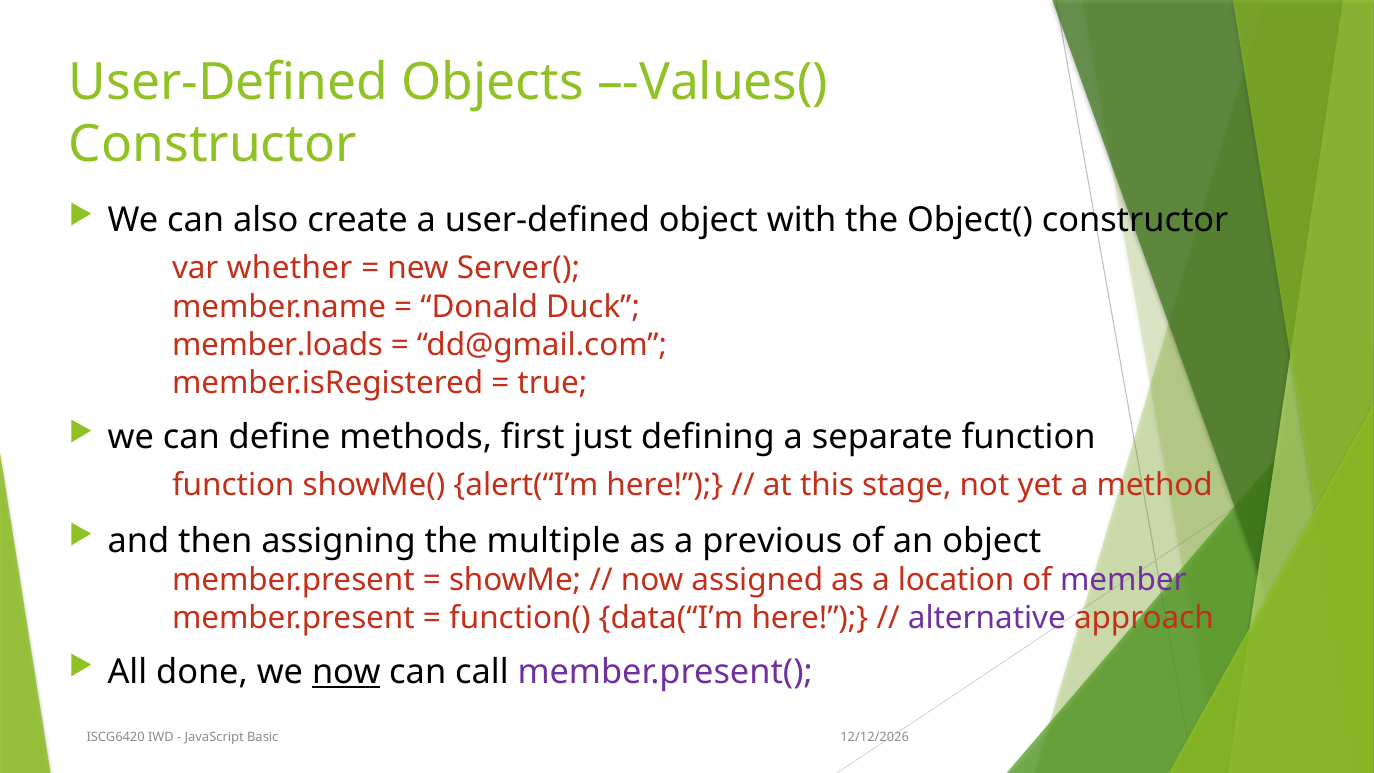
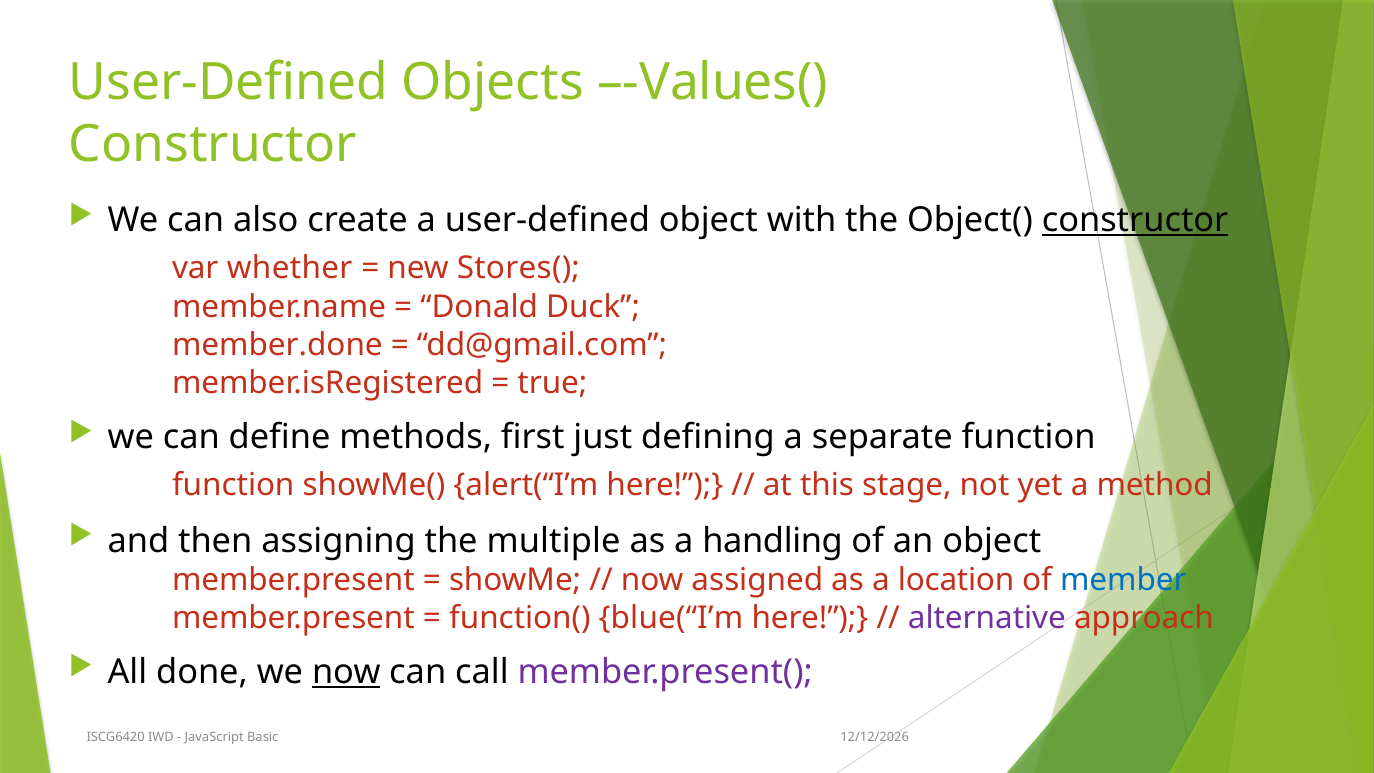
constructor underline: none -> present (1135, 220)
Server(: Server( -> Stores( (518, 268)
member.loads: member.loads -> member.done (277, 345)
previous: previous -> handling (773, 541)
member colour: purple -> blue (1123, 580)
data(“I’m: data(“I’m -> blue(“I’m (671, 618)
